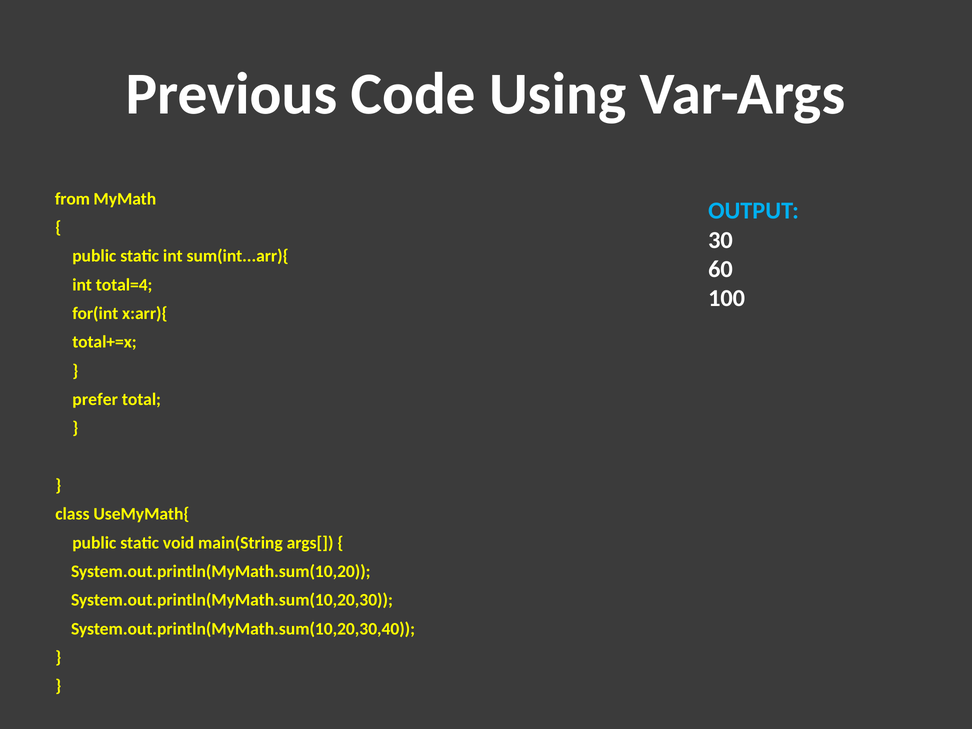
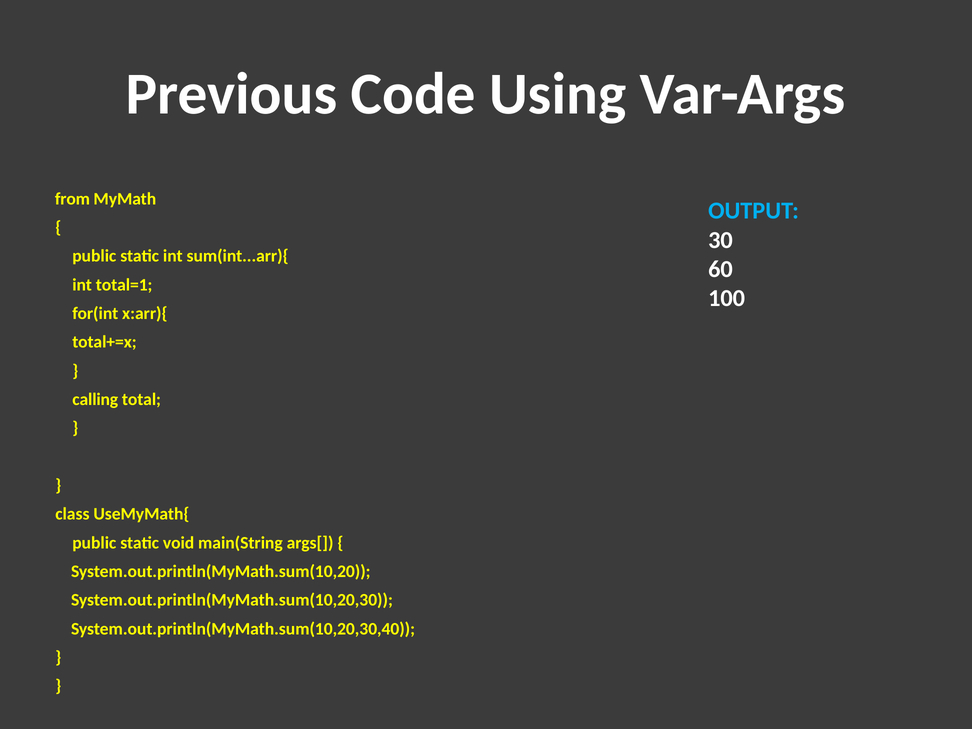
total=4: total=4 -> total=1 (124, 285)
prefer: prefer -> calling (95, 399)
